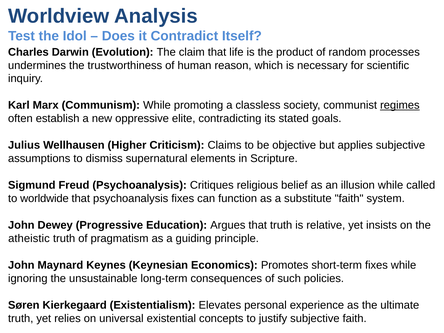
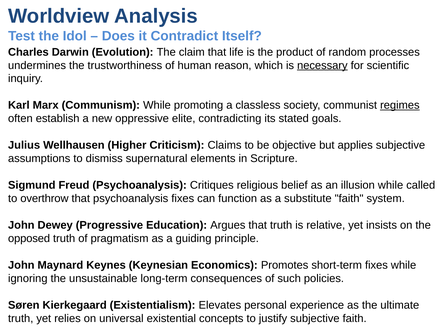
necessary underline: none -> present (322, 65)
worldwide: worldwide -> overthrow (44, 199)
atheistic: atheistic -> opposed (29, 239)
